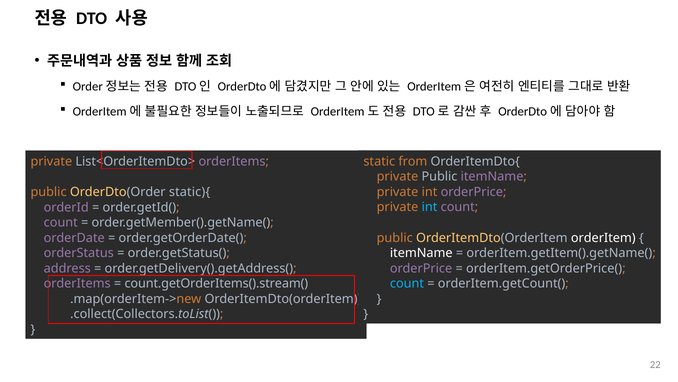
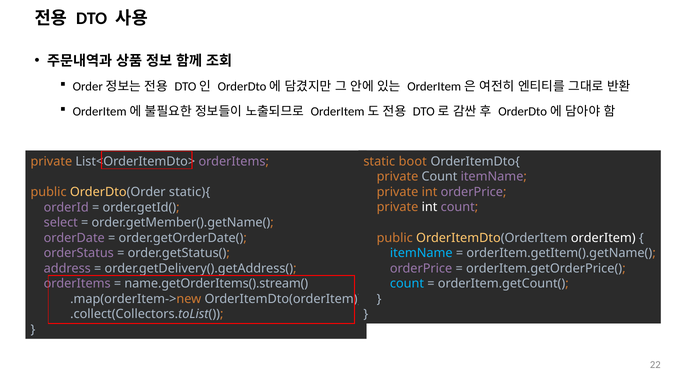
from: from -> boot (413, 161)
private Public: Public -> Count (439, 176)
int colour: light blue -> white (430, 207)
count: count -> select (61, 222)
itemName colour: white -> light blue (421, 253)
count.getOrderItems().stream(: count.getOrderItems().stream( -> name.getOrderItems().stream( (216, 283)
